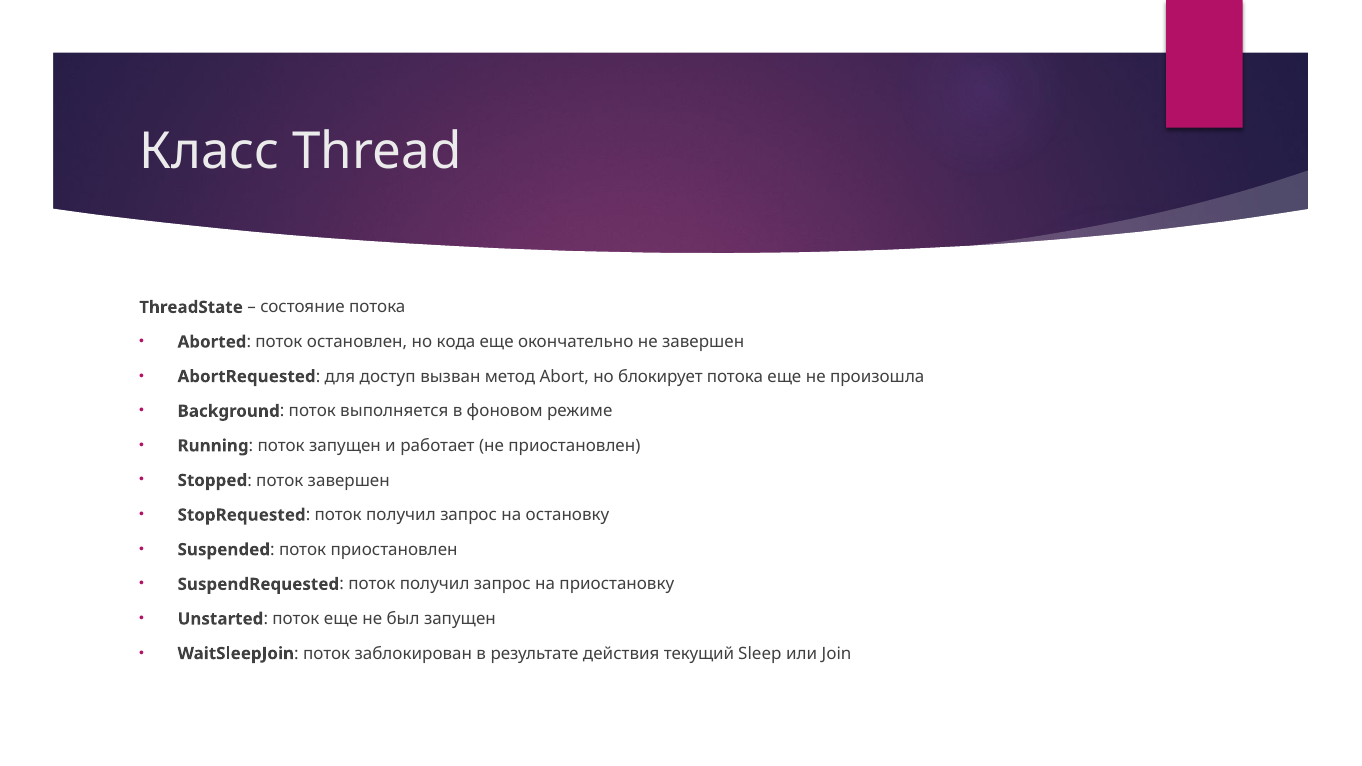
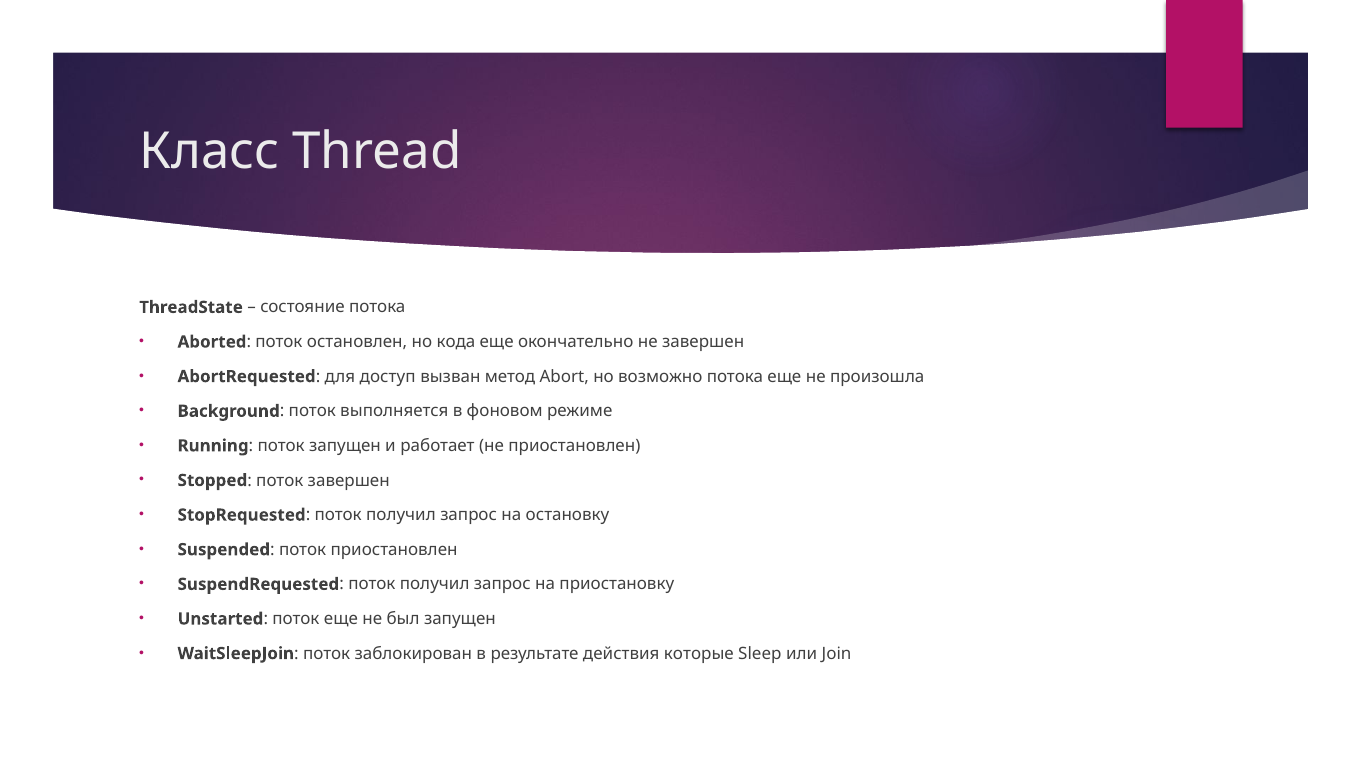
блокирует: блокирует -> возможно (660, 377)
текущий: текущий -> которые (699, 654)
